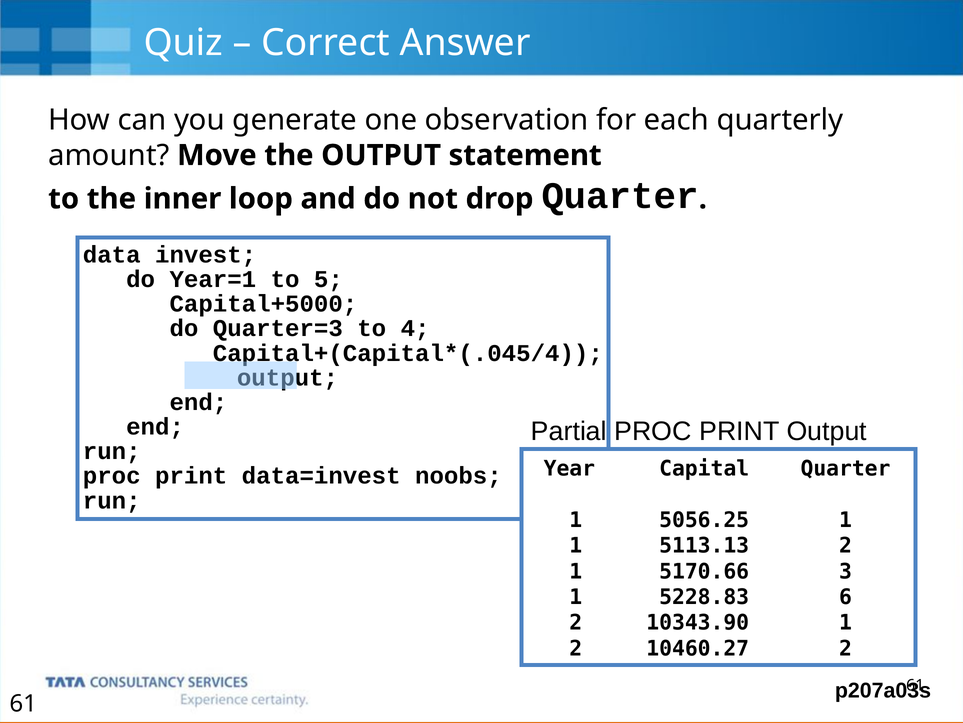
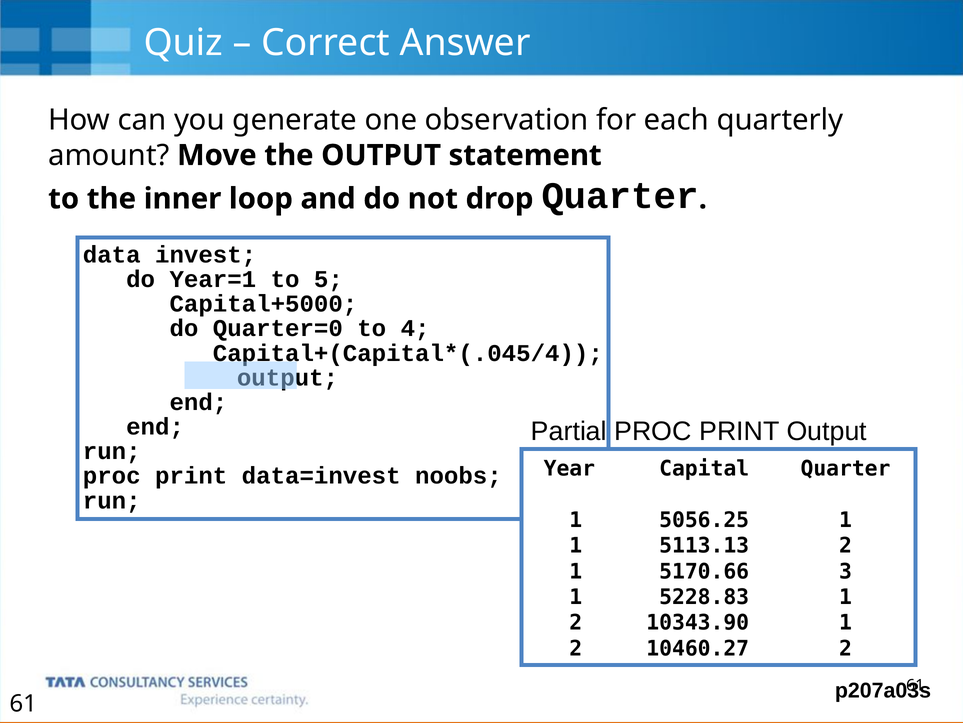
Quarter=3: Quarter=3 -> Quarter=0 (278, 328)
5228.83 6: 6 -> 1 (845, 597)
